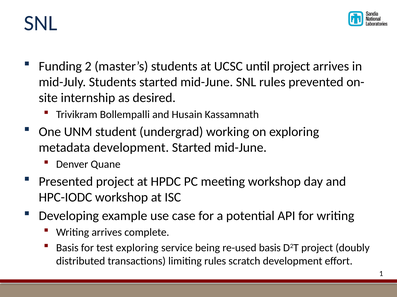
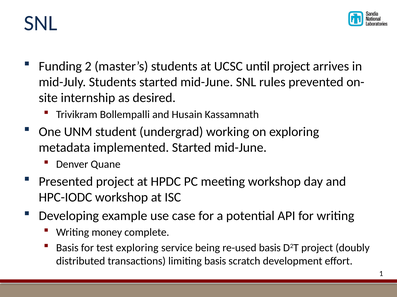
metadata development: development -> implemented (131, 148)
Writing arrives: arrives -> money (107, 233)
limiting rules: rules -> basis (215, 262)
